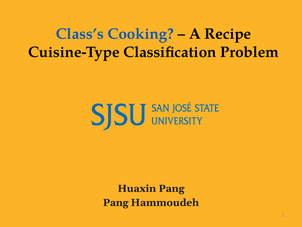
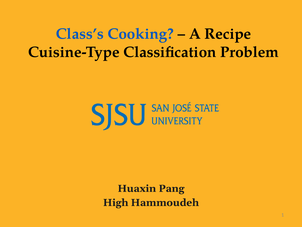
Pang: Pang -> High (116, 202)
